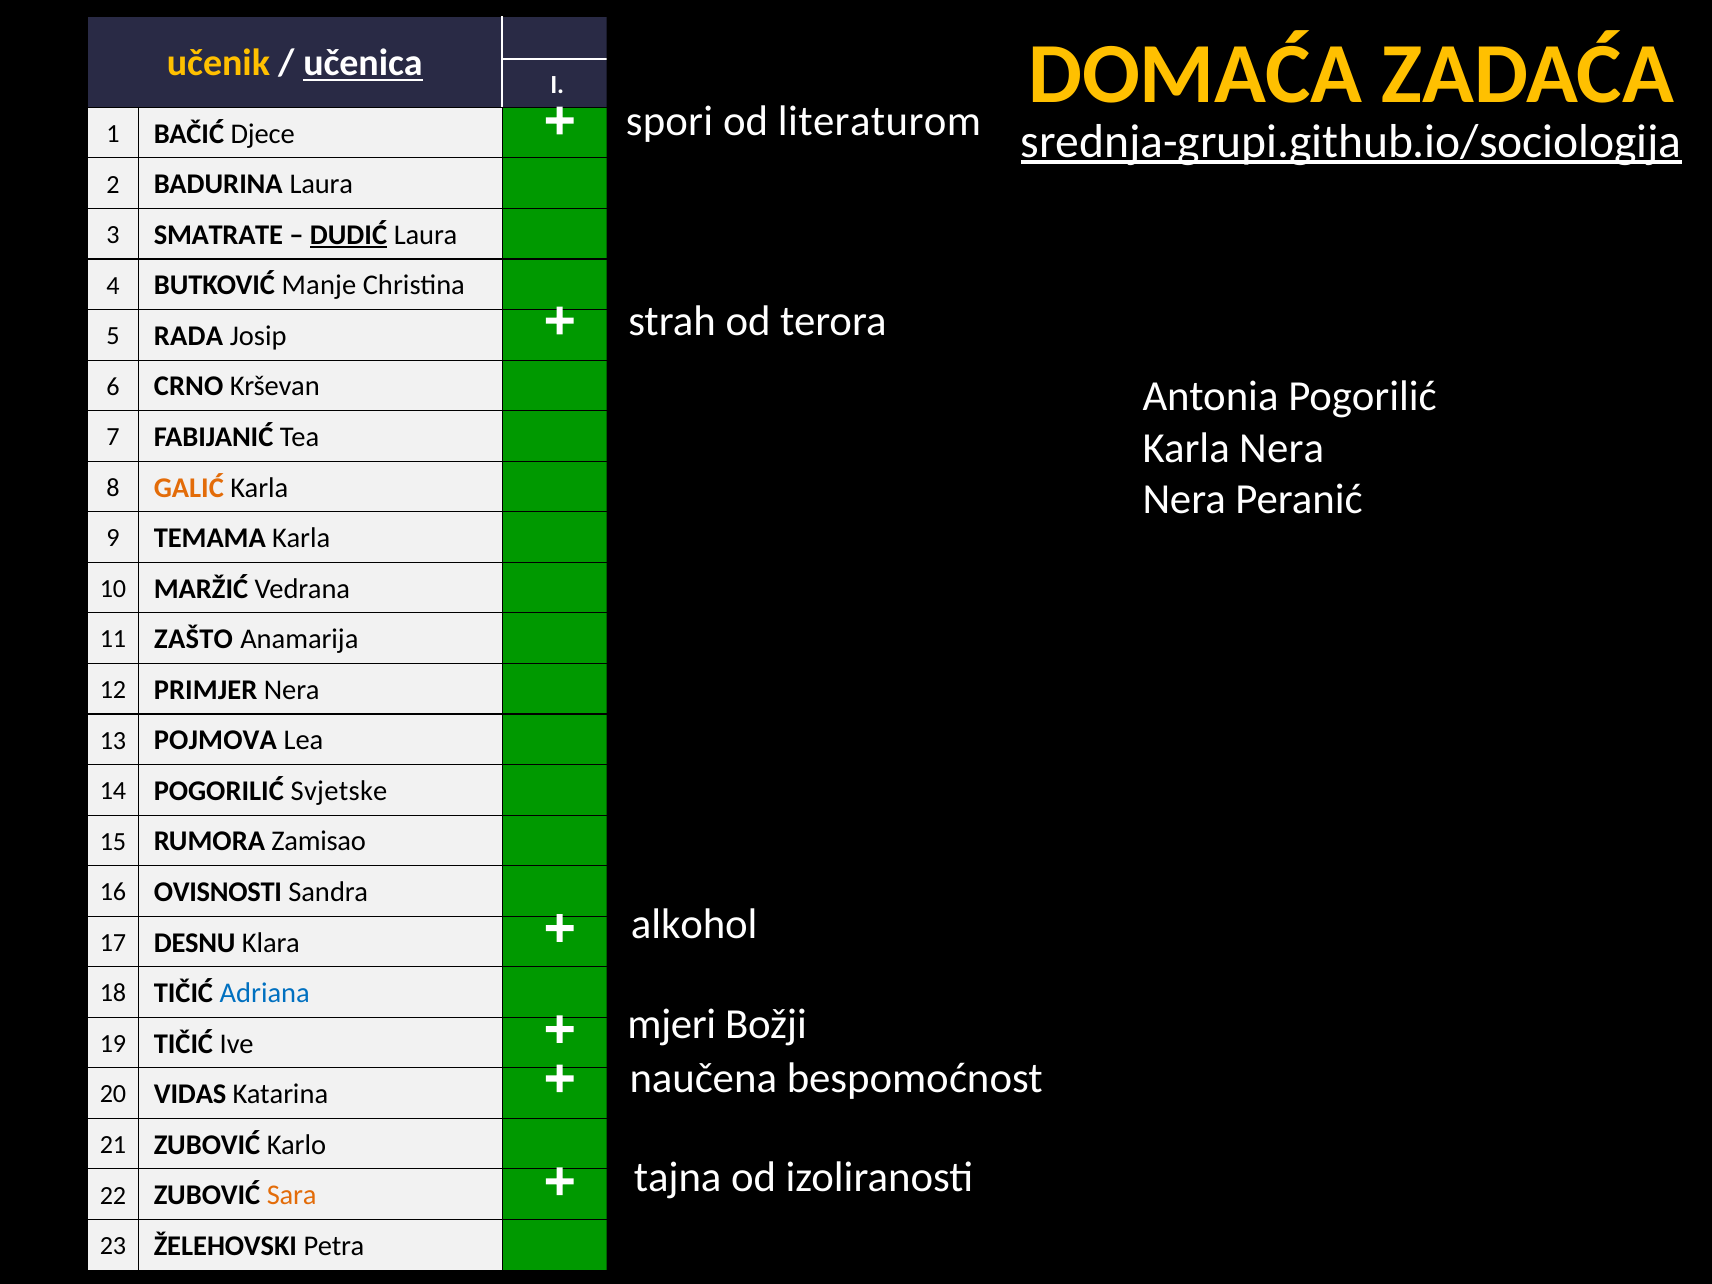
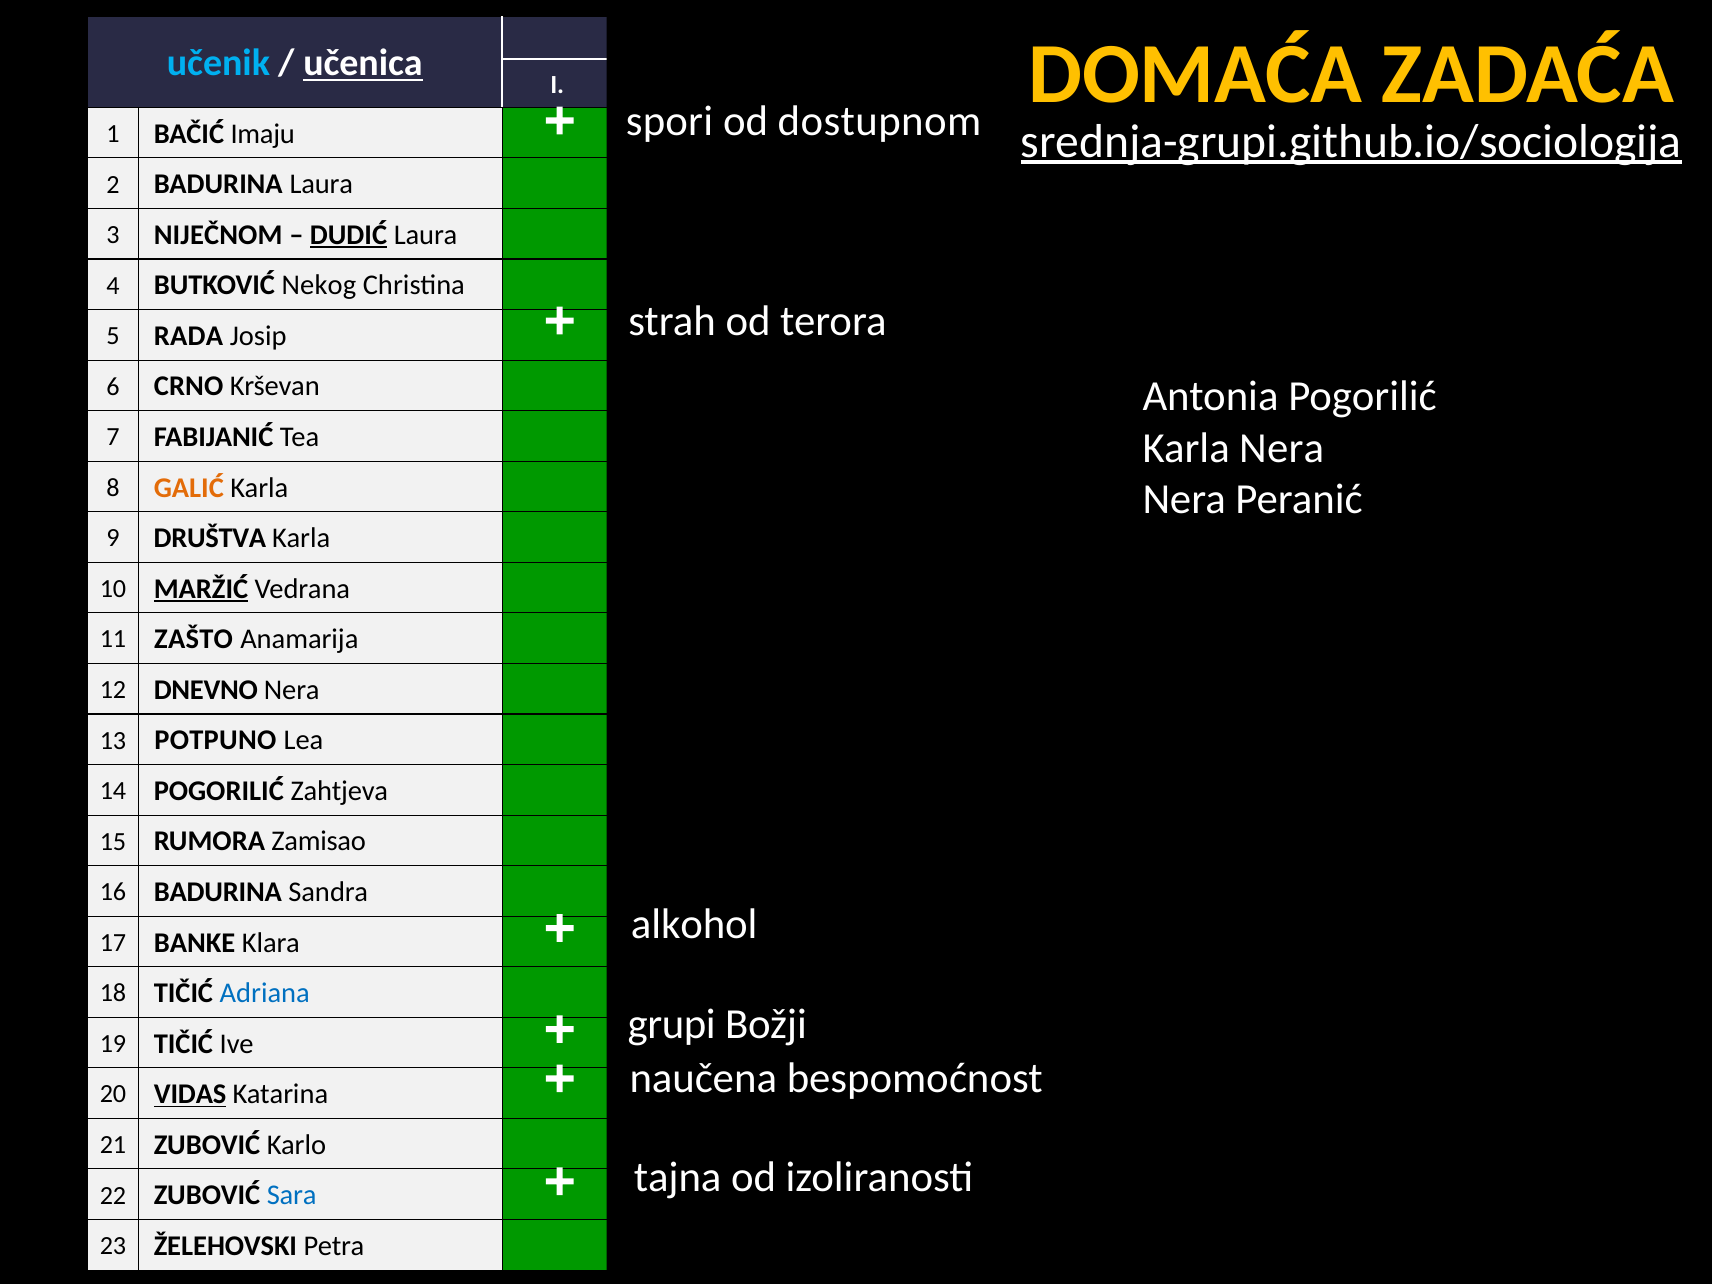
učenik colour: yellow -> light blue (218, 63)
literaturom: literaturom -> dostupnom (879, 121)
Djece: Djece -> Imaju (263, 134)
SMATRATE: SMATRATE -> NIJEČNOM (218, 235)
Manje: Manje -> Nekog (319, 285)
TEMAMA: TEMAMA -> DRUŠTVA (210, 538)
MARŽIĆ underline: none -> present (201, 589)
PRIMJER: PRIMJER -> DNEVNO (206, 690)
POJMOVA: POJMOVA -> POTPUNO (215, 740)
Svjetske: Svjetske -> Zahtjeva (339, 791)
16 OVISNOSTI: OVISNOSTI -> BADURINA (218, 892)
DESNU: DESNU -> BANKE (195, 943)
mjeri: mjeri -> grupi (672, 1025)
VIDAS underline: none -> present (190, 1094)
Sara colour: orange -> blue (292, 1195)
